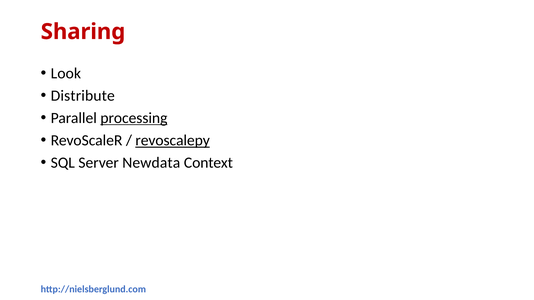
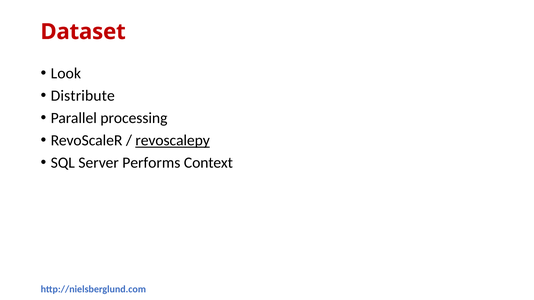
Sharing: Sharing -> Dataset (83, 32)
processing underline: present -> none (134, 118)
Newdata: Newdata -> Performs (151, 163)
